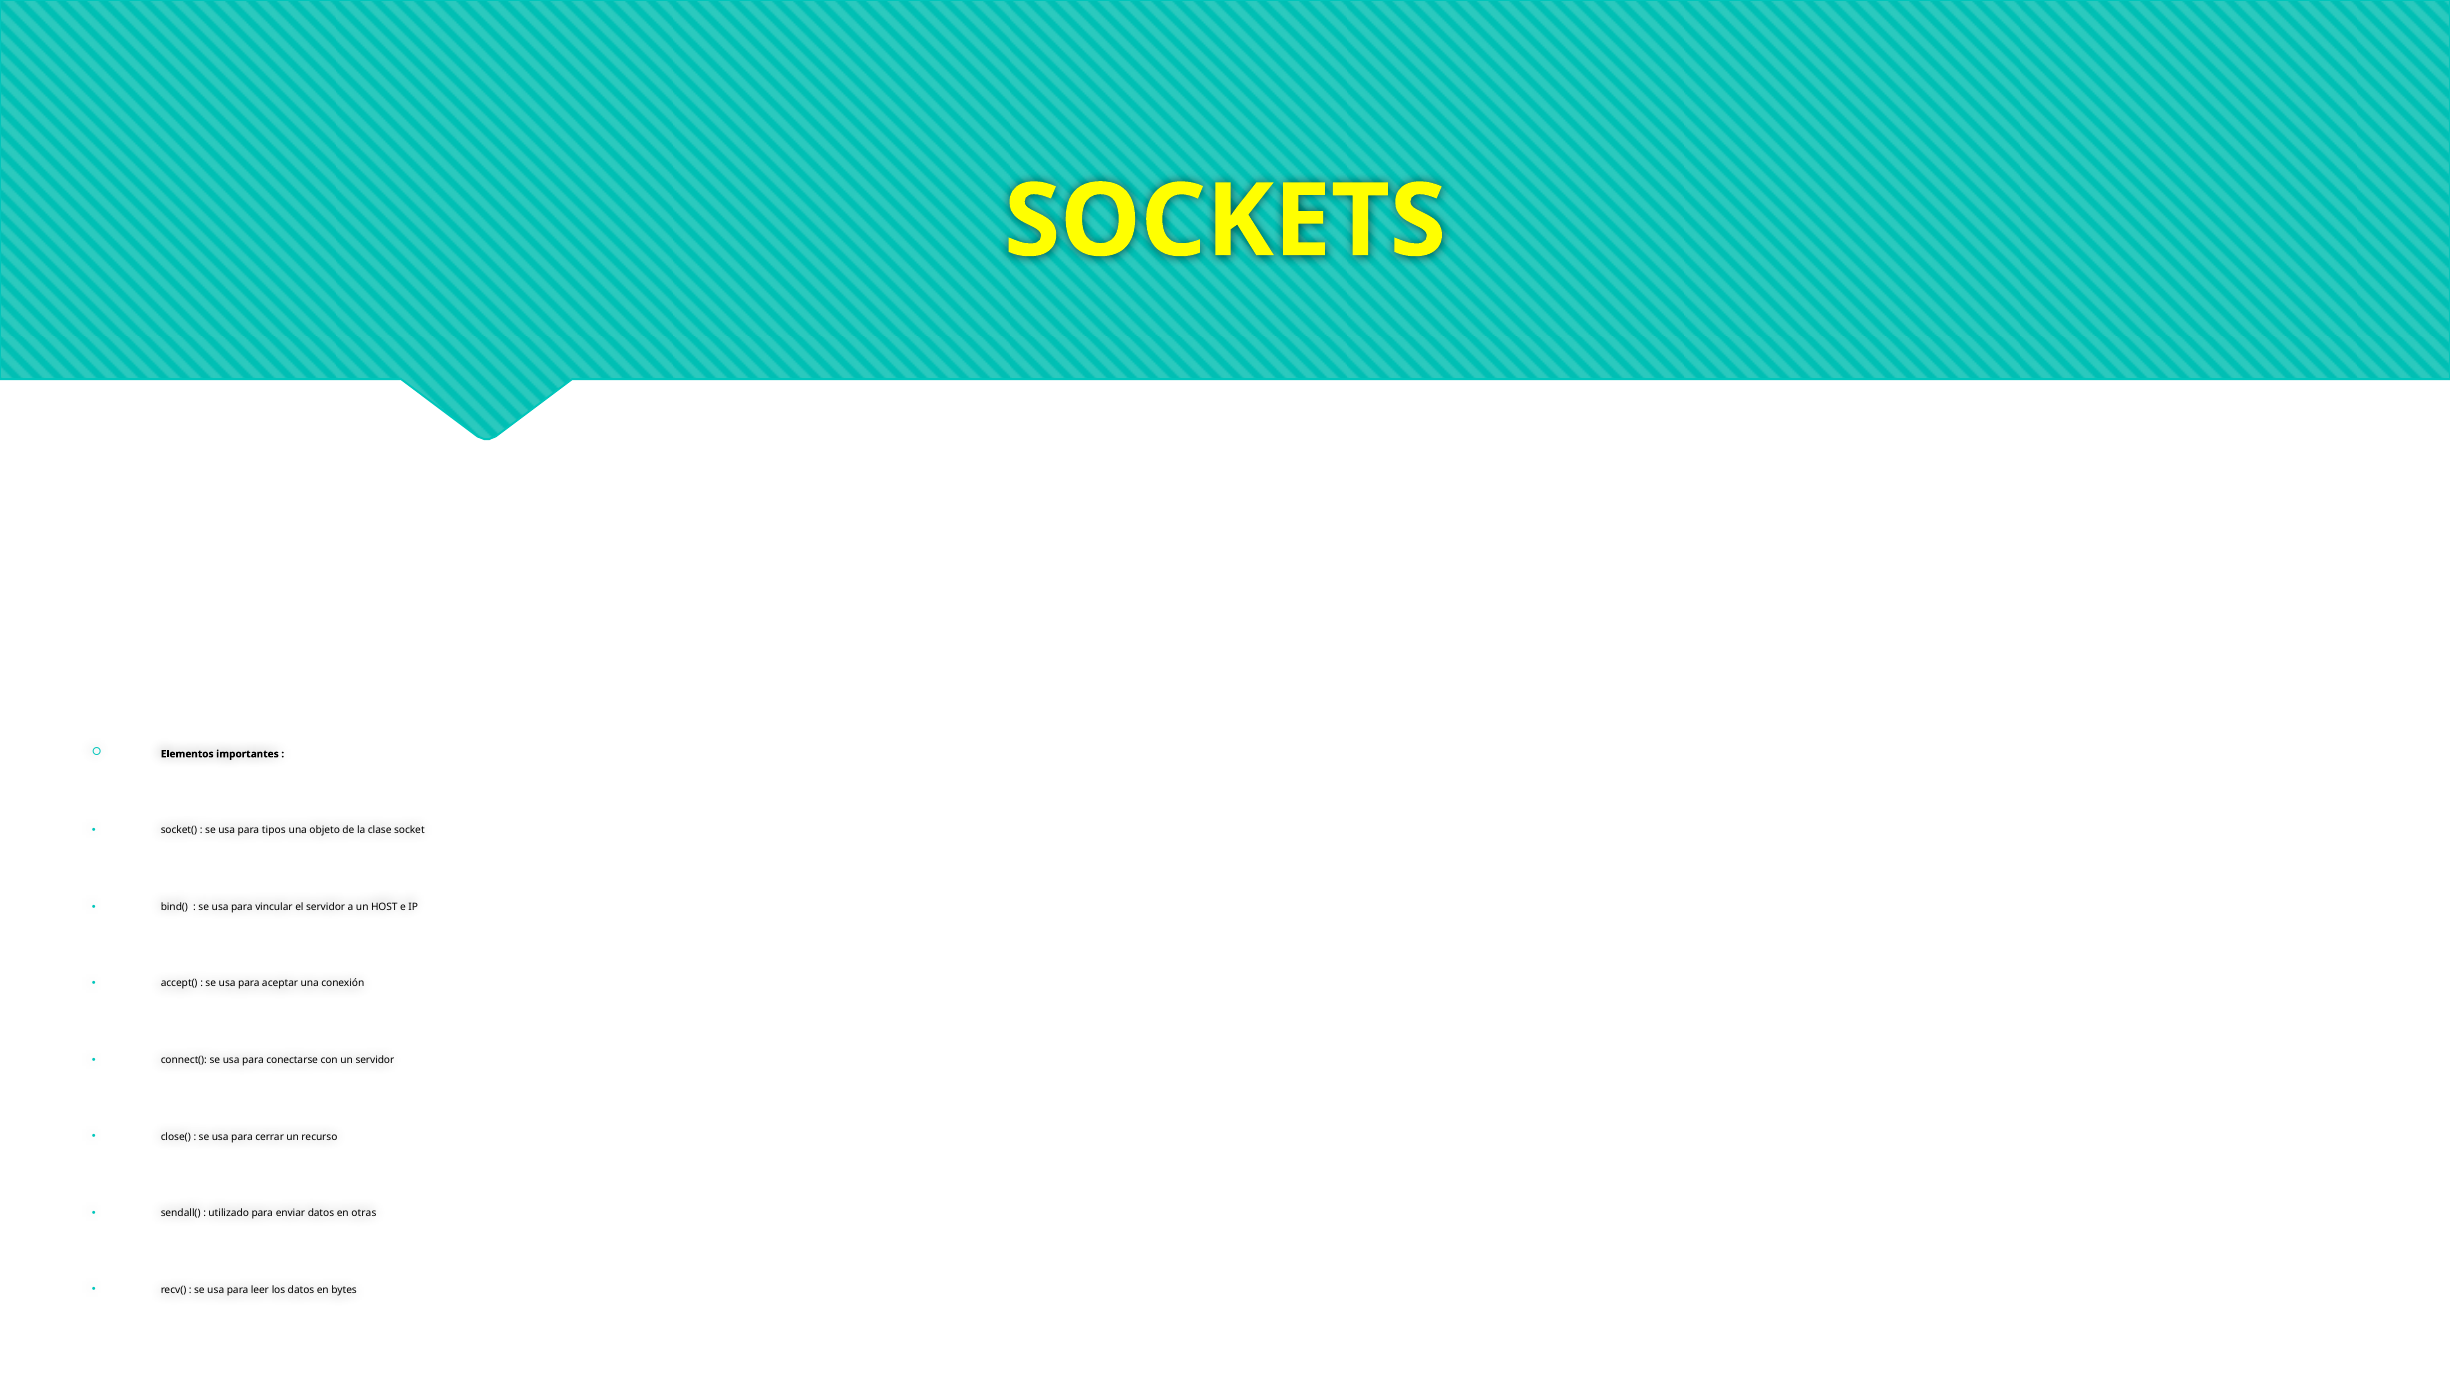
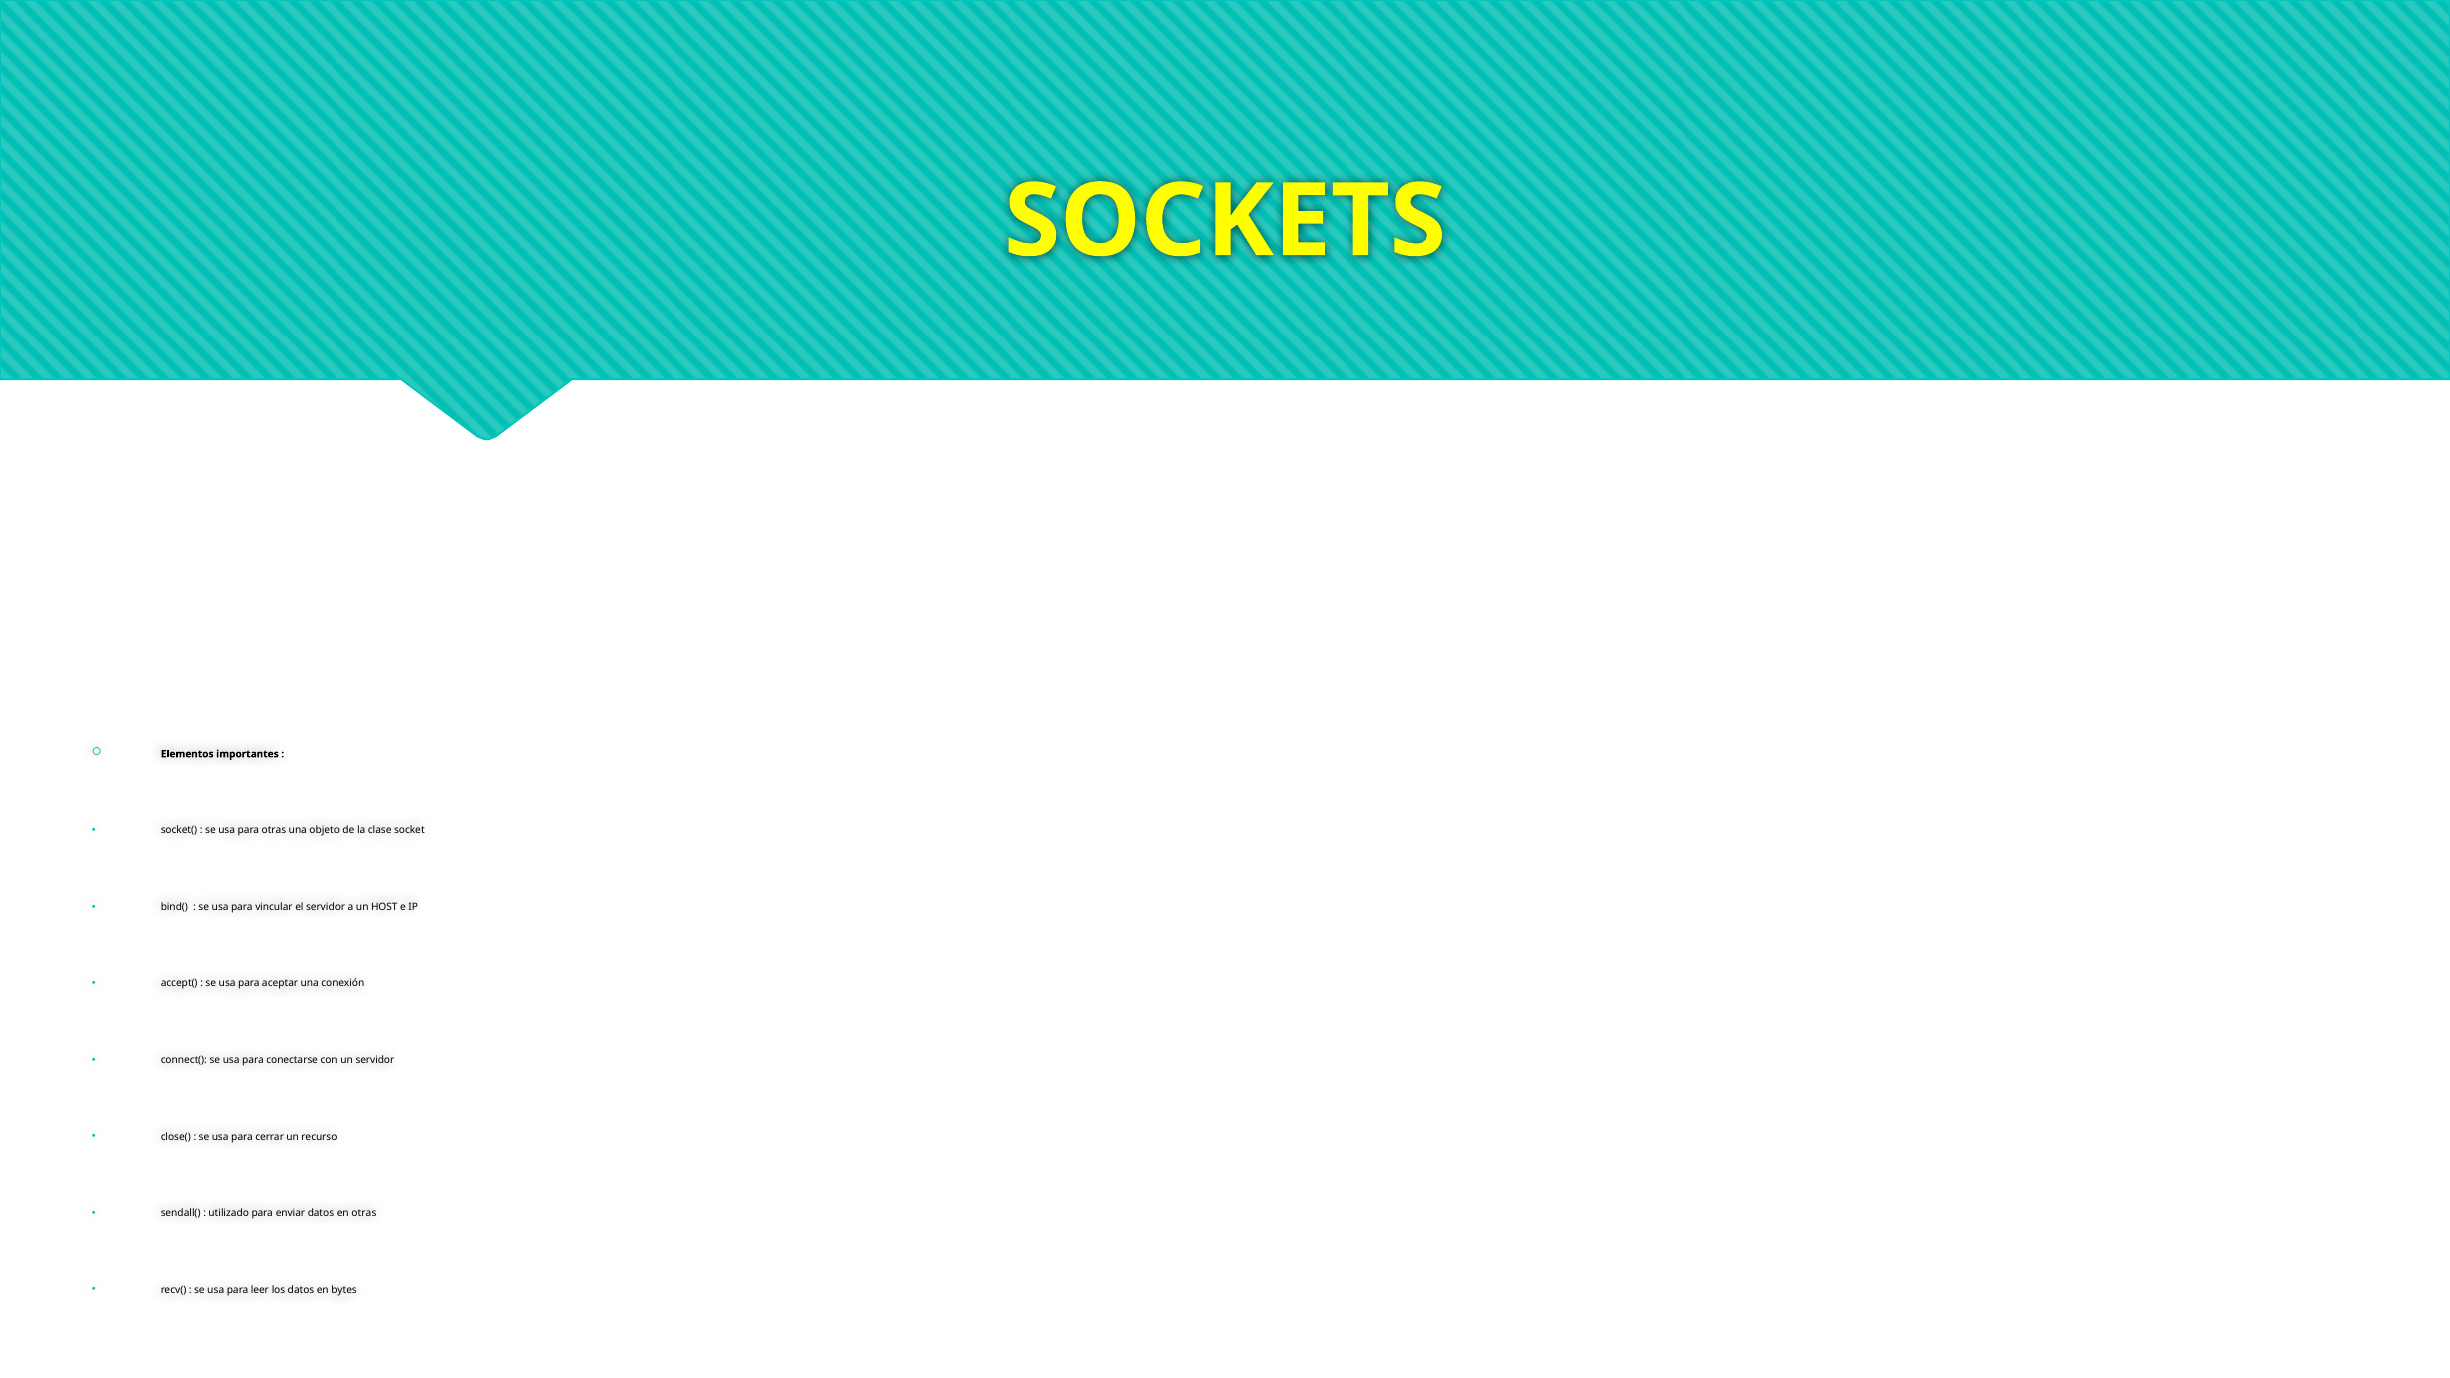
para tipos: tipos -> otras (274, 831)
